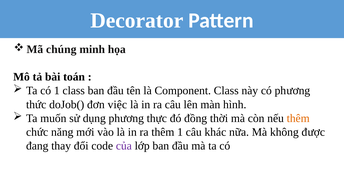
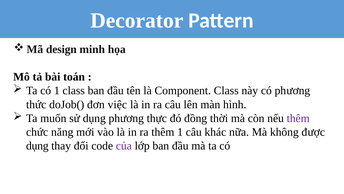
chúng: chúng -> design (61, 49)
thêm colour: orange -> purple (298, 118)
đang: đang -> dụng (37, 145)
